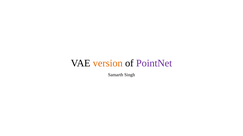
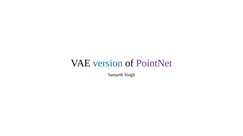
version colour: orange -> blue (108, 64)
